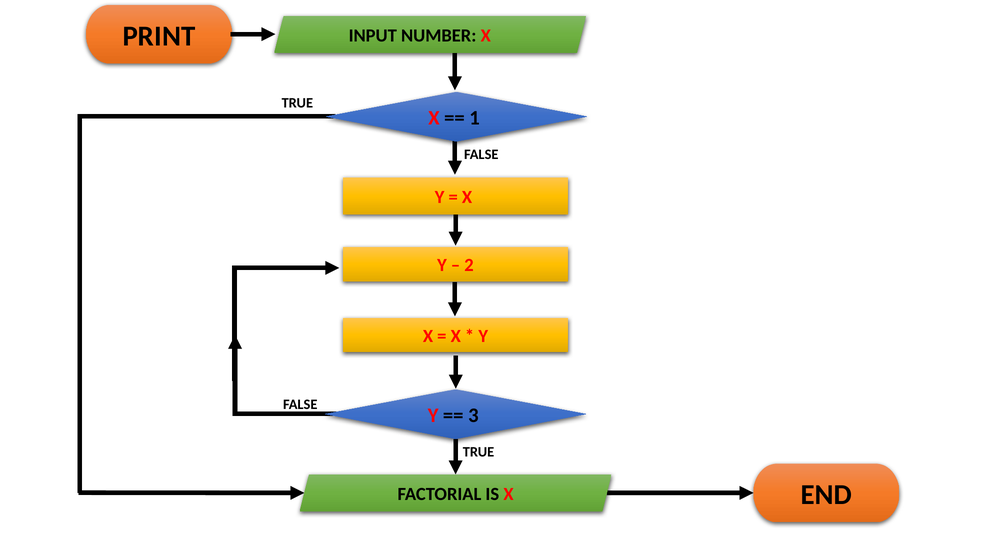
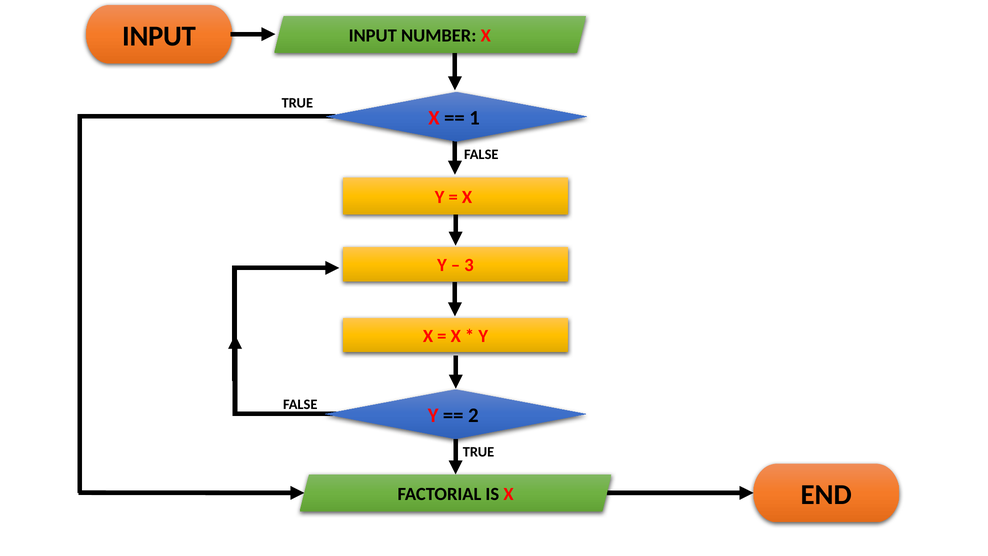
PRINT: PRINT -> INPUT (159, 36)
2: 2 -> 3 (469, 265)
3: 3 -> 2 (473, 415)
